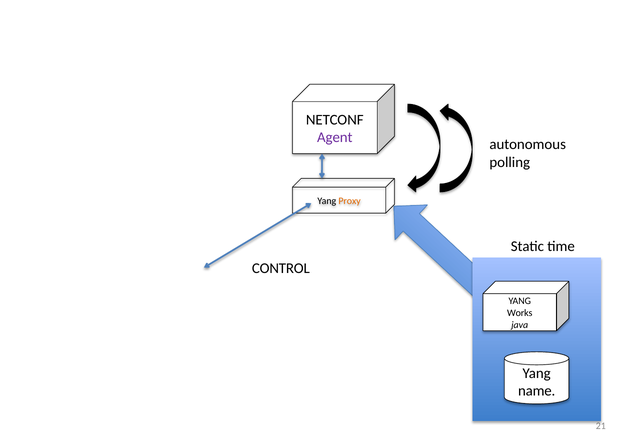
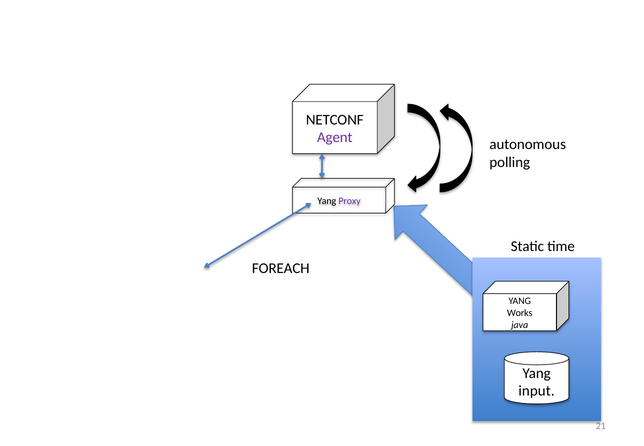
Proxy colour: orange -> purple (350, 201)
CONTROL: CONTROL -> FOREACH (281, 268)
name: name -> input (537, 391)
